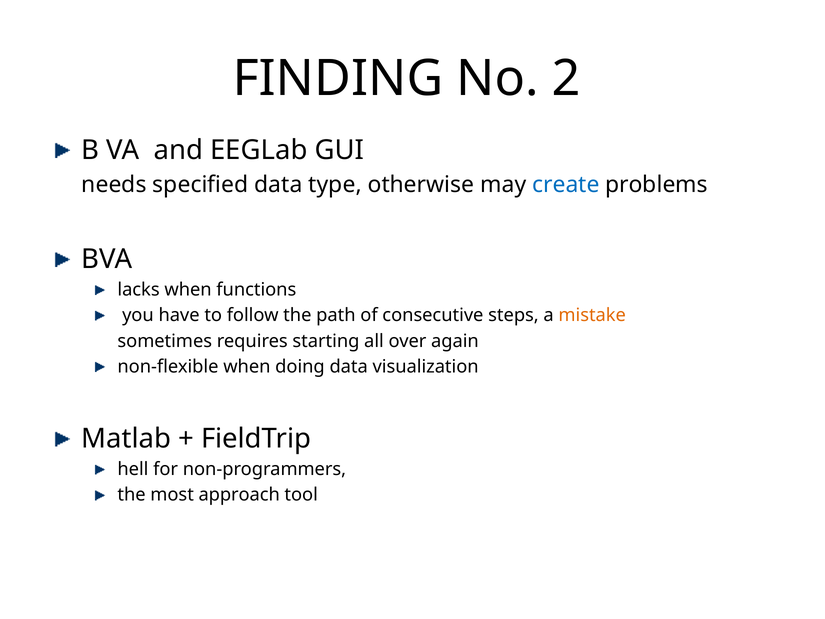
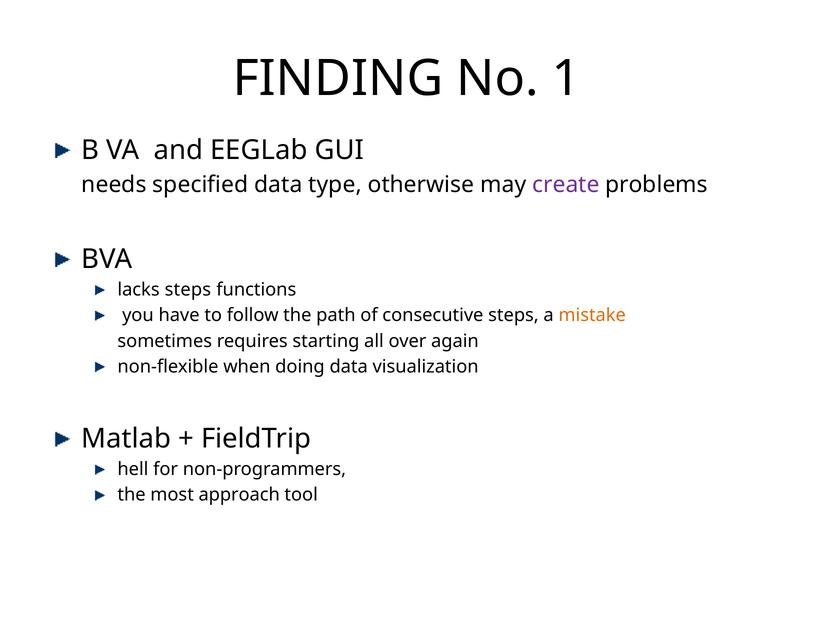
2: 2 -> 1 (566, 79)
create colour: blue -> purple (566, 185)
lacks when: when -> steps (188, 290)
